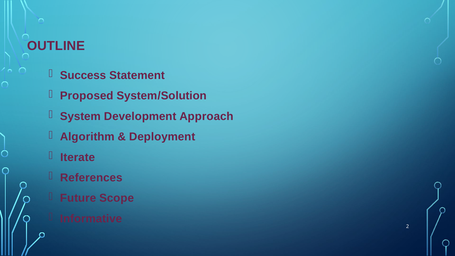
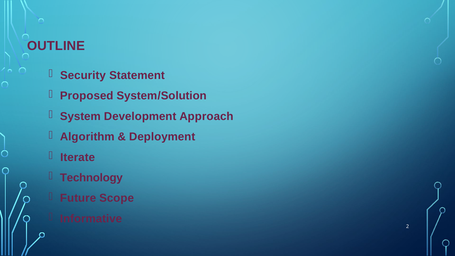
Success: Success -> Security (83, 75)
References: References -> Technology (91, 178)
